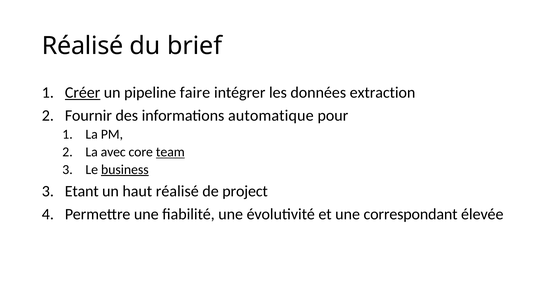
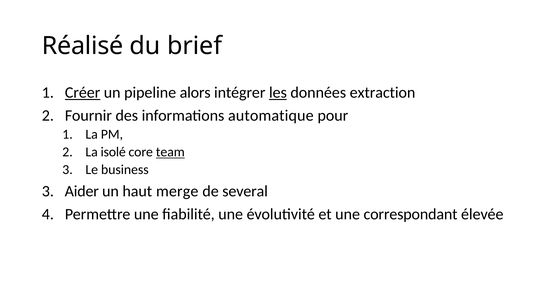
faire: faire -> alors (195, 93)
les underline: none -> present (278, 93)
avec: avec -> isolé (113, 152)
business underline: present -> none (125, 170)
Etant: Etant -> Aider (82, 192)
haut réalisé: réalisé -> merge (177, 192)
project: project -> several (245, 192)
